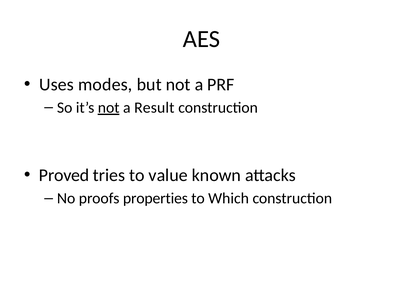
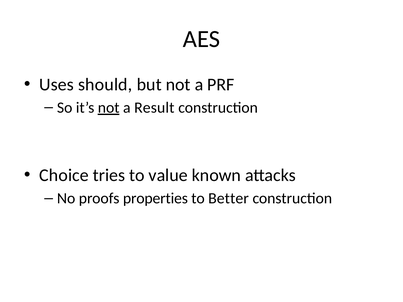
modes: modes -> should (105, 85)
Proved: Proved -> Choice (64, 176)
Which: Which -> Better (229, 199)
